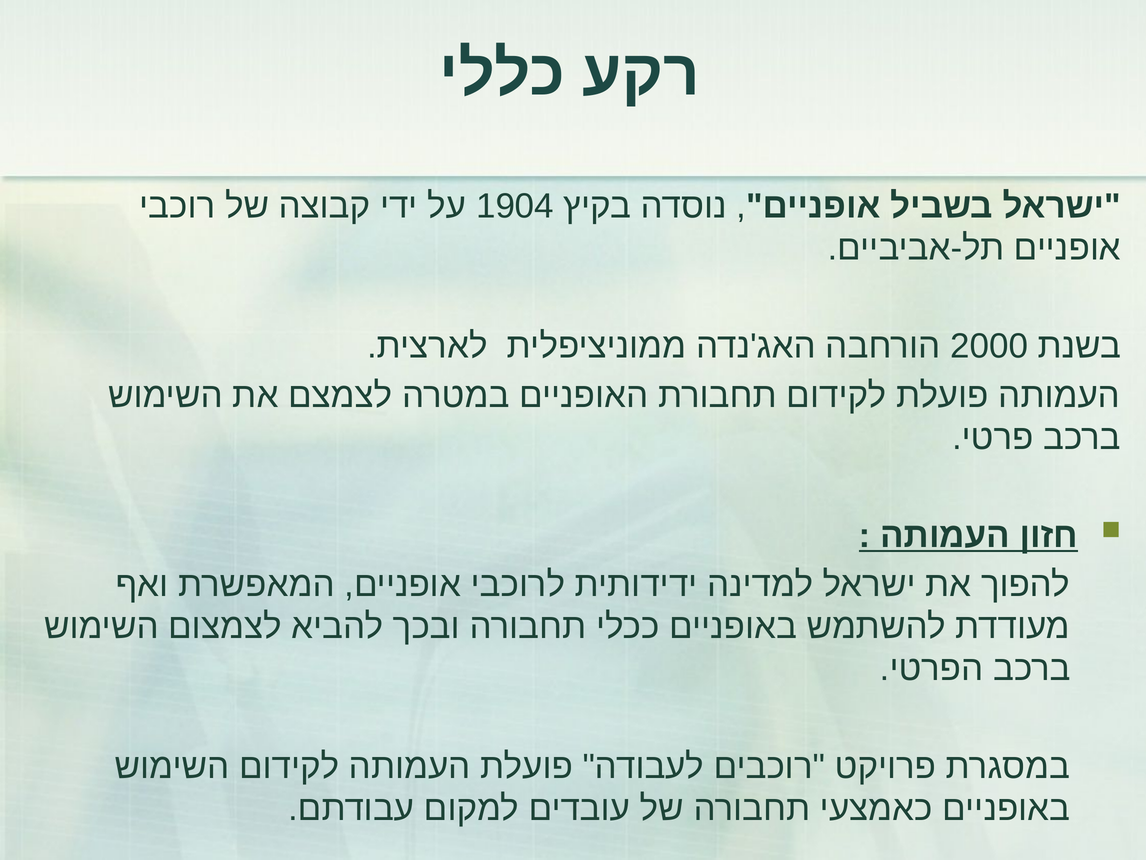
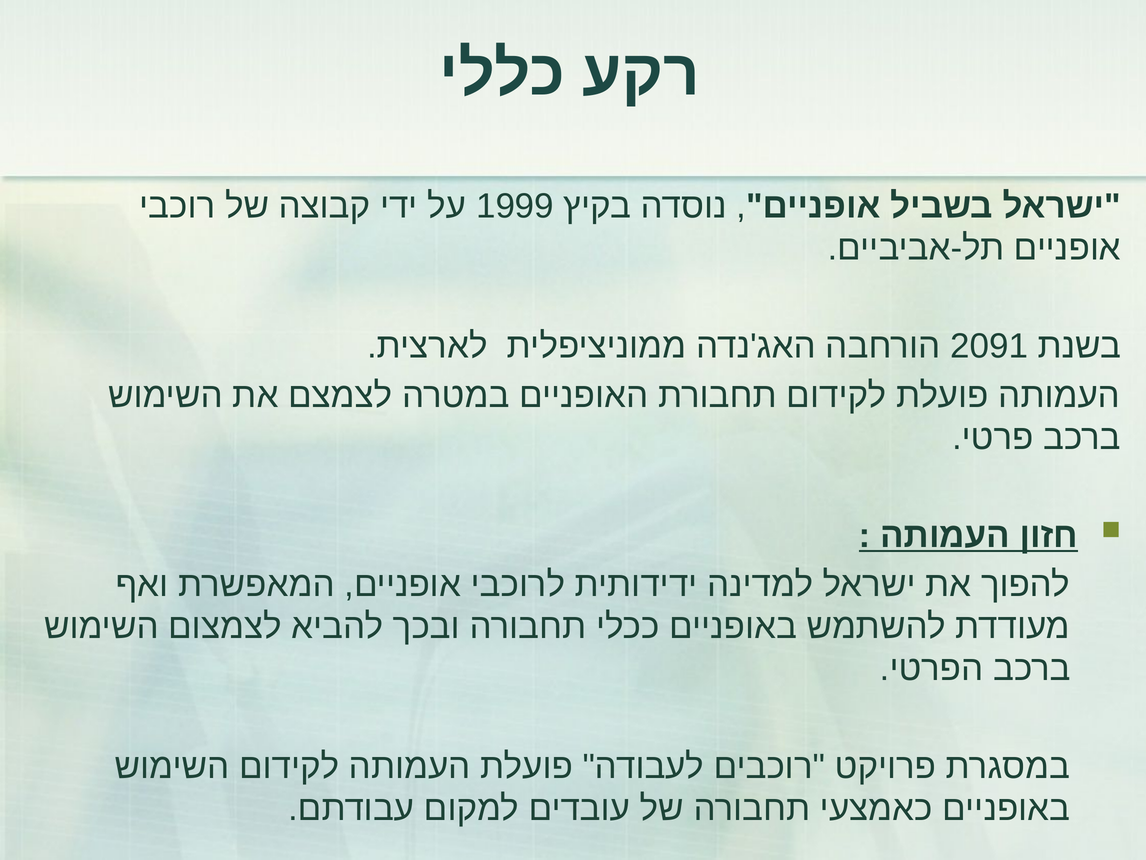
1904: 1904 -> 1999 (515, 206)
2000: 2000 -> 2091 (989, 346)
